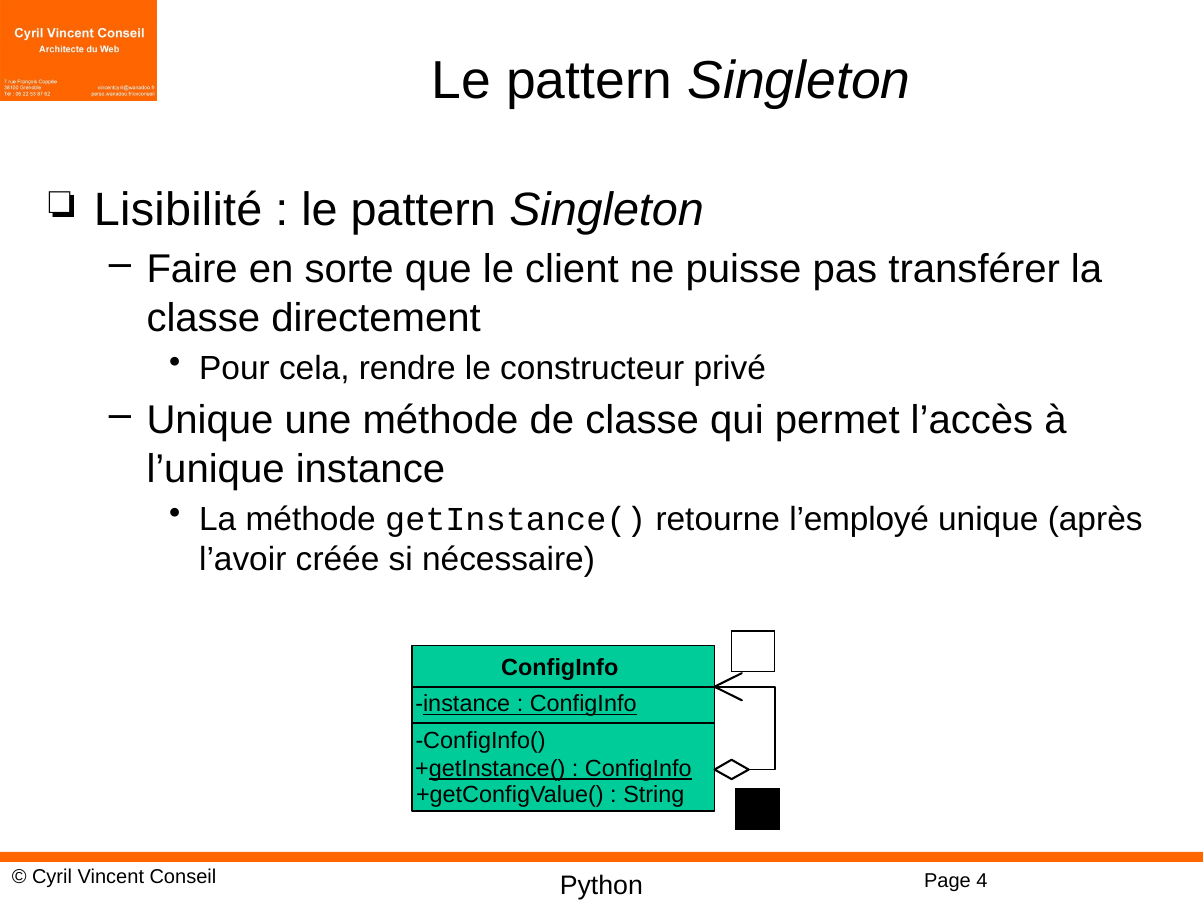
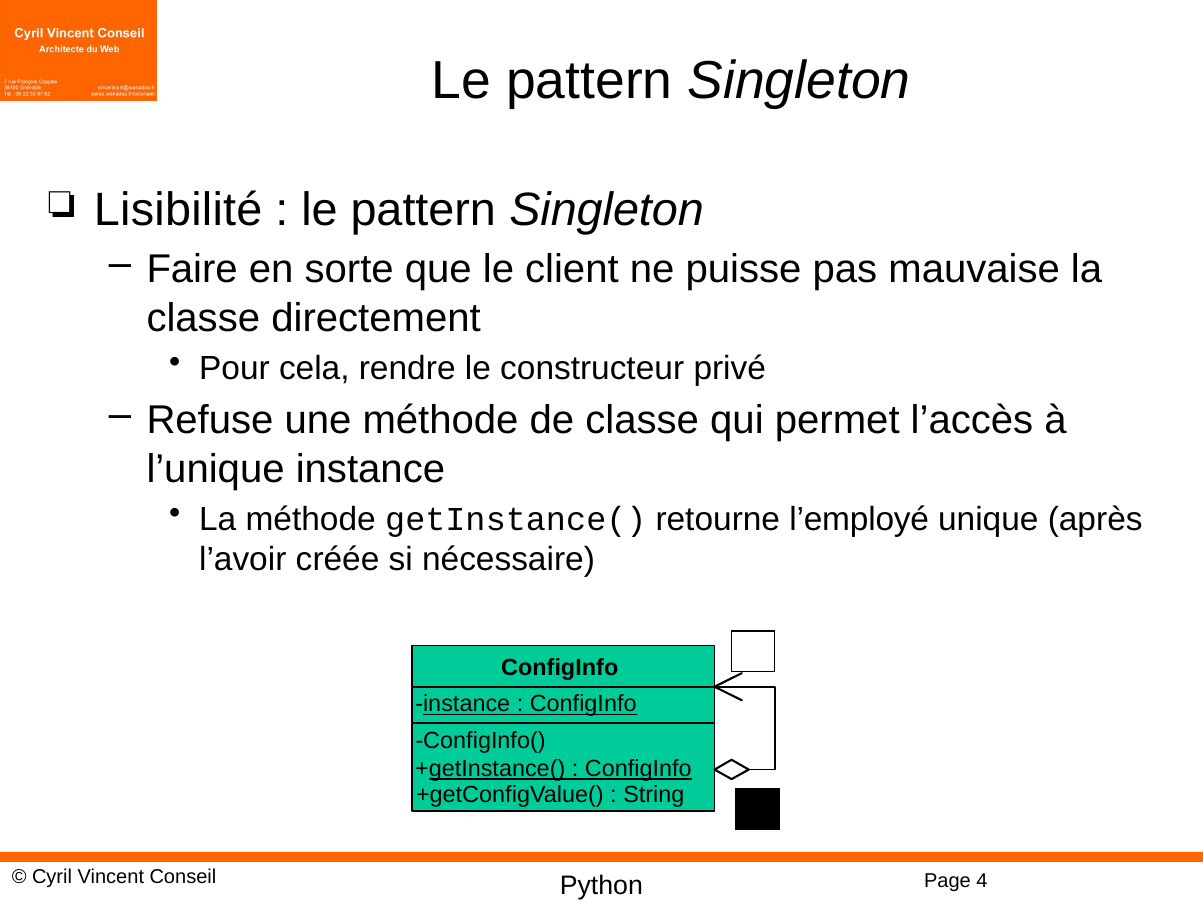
transférer: transférer -> mauvaise (974, 270)
Unique: Unique -> Refuse (210, 421)
